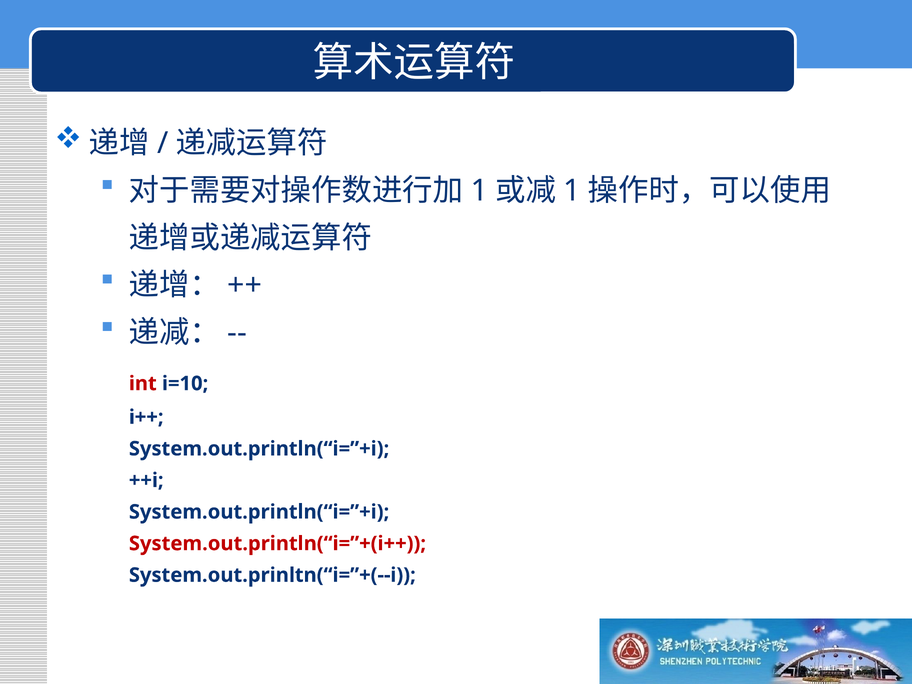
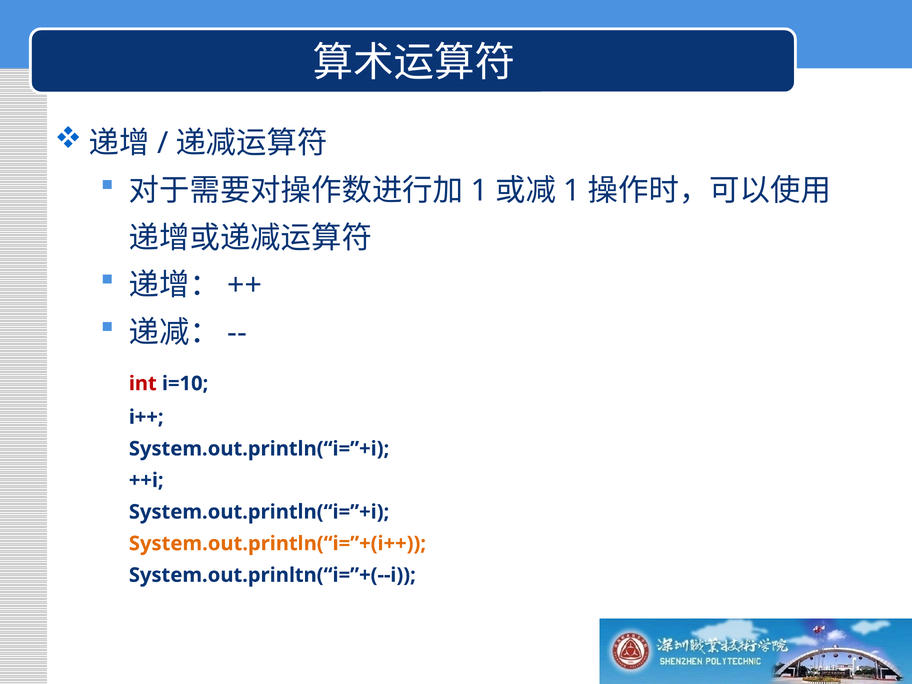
System.out.println(“i=”+(i++ colour: red -> orange (277, 544)
